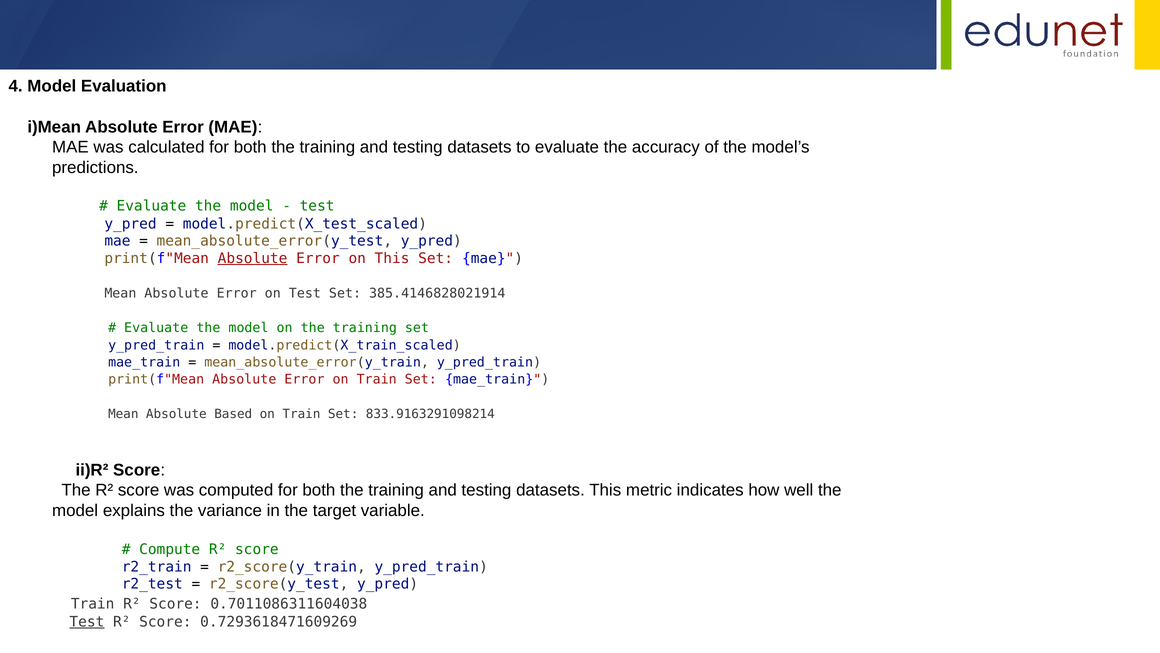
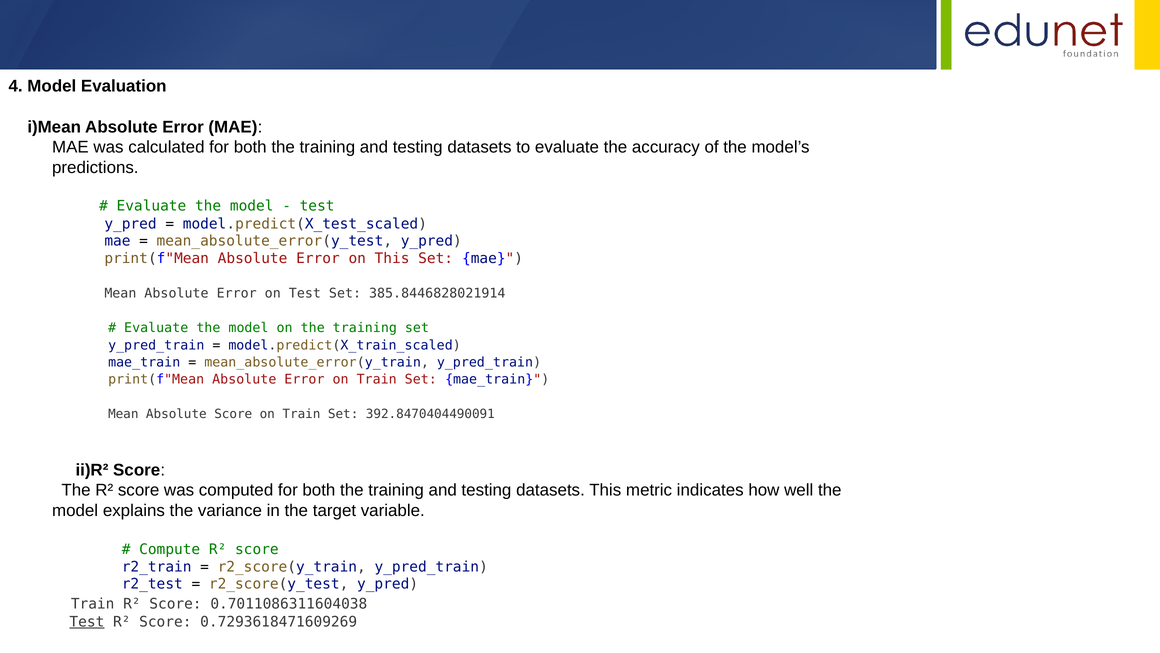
Absolute underline: present -> none (253, 258)
385.4146828021914: 385.4146828021914 -> 385.8446828021914 (437, 293)
Absolute Based: Based -> Score (233, 414)
833.9163291098214: 833.9163291098214 -> 392.8470404490091 (430, 414)
